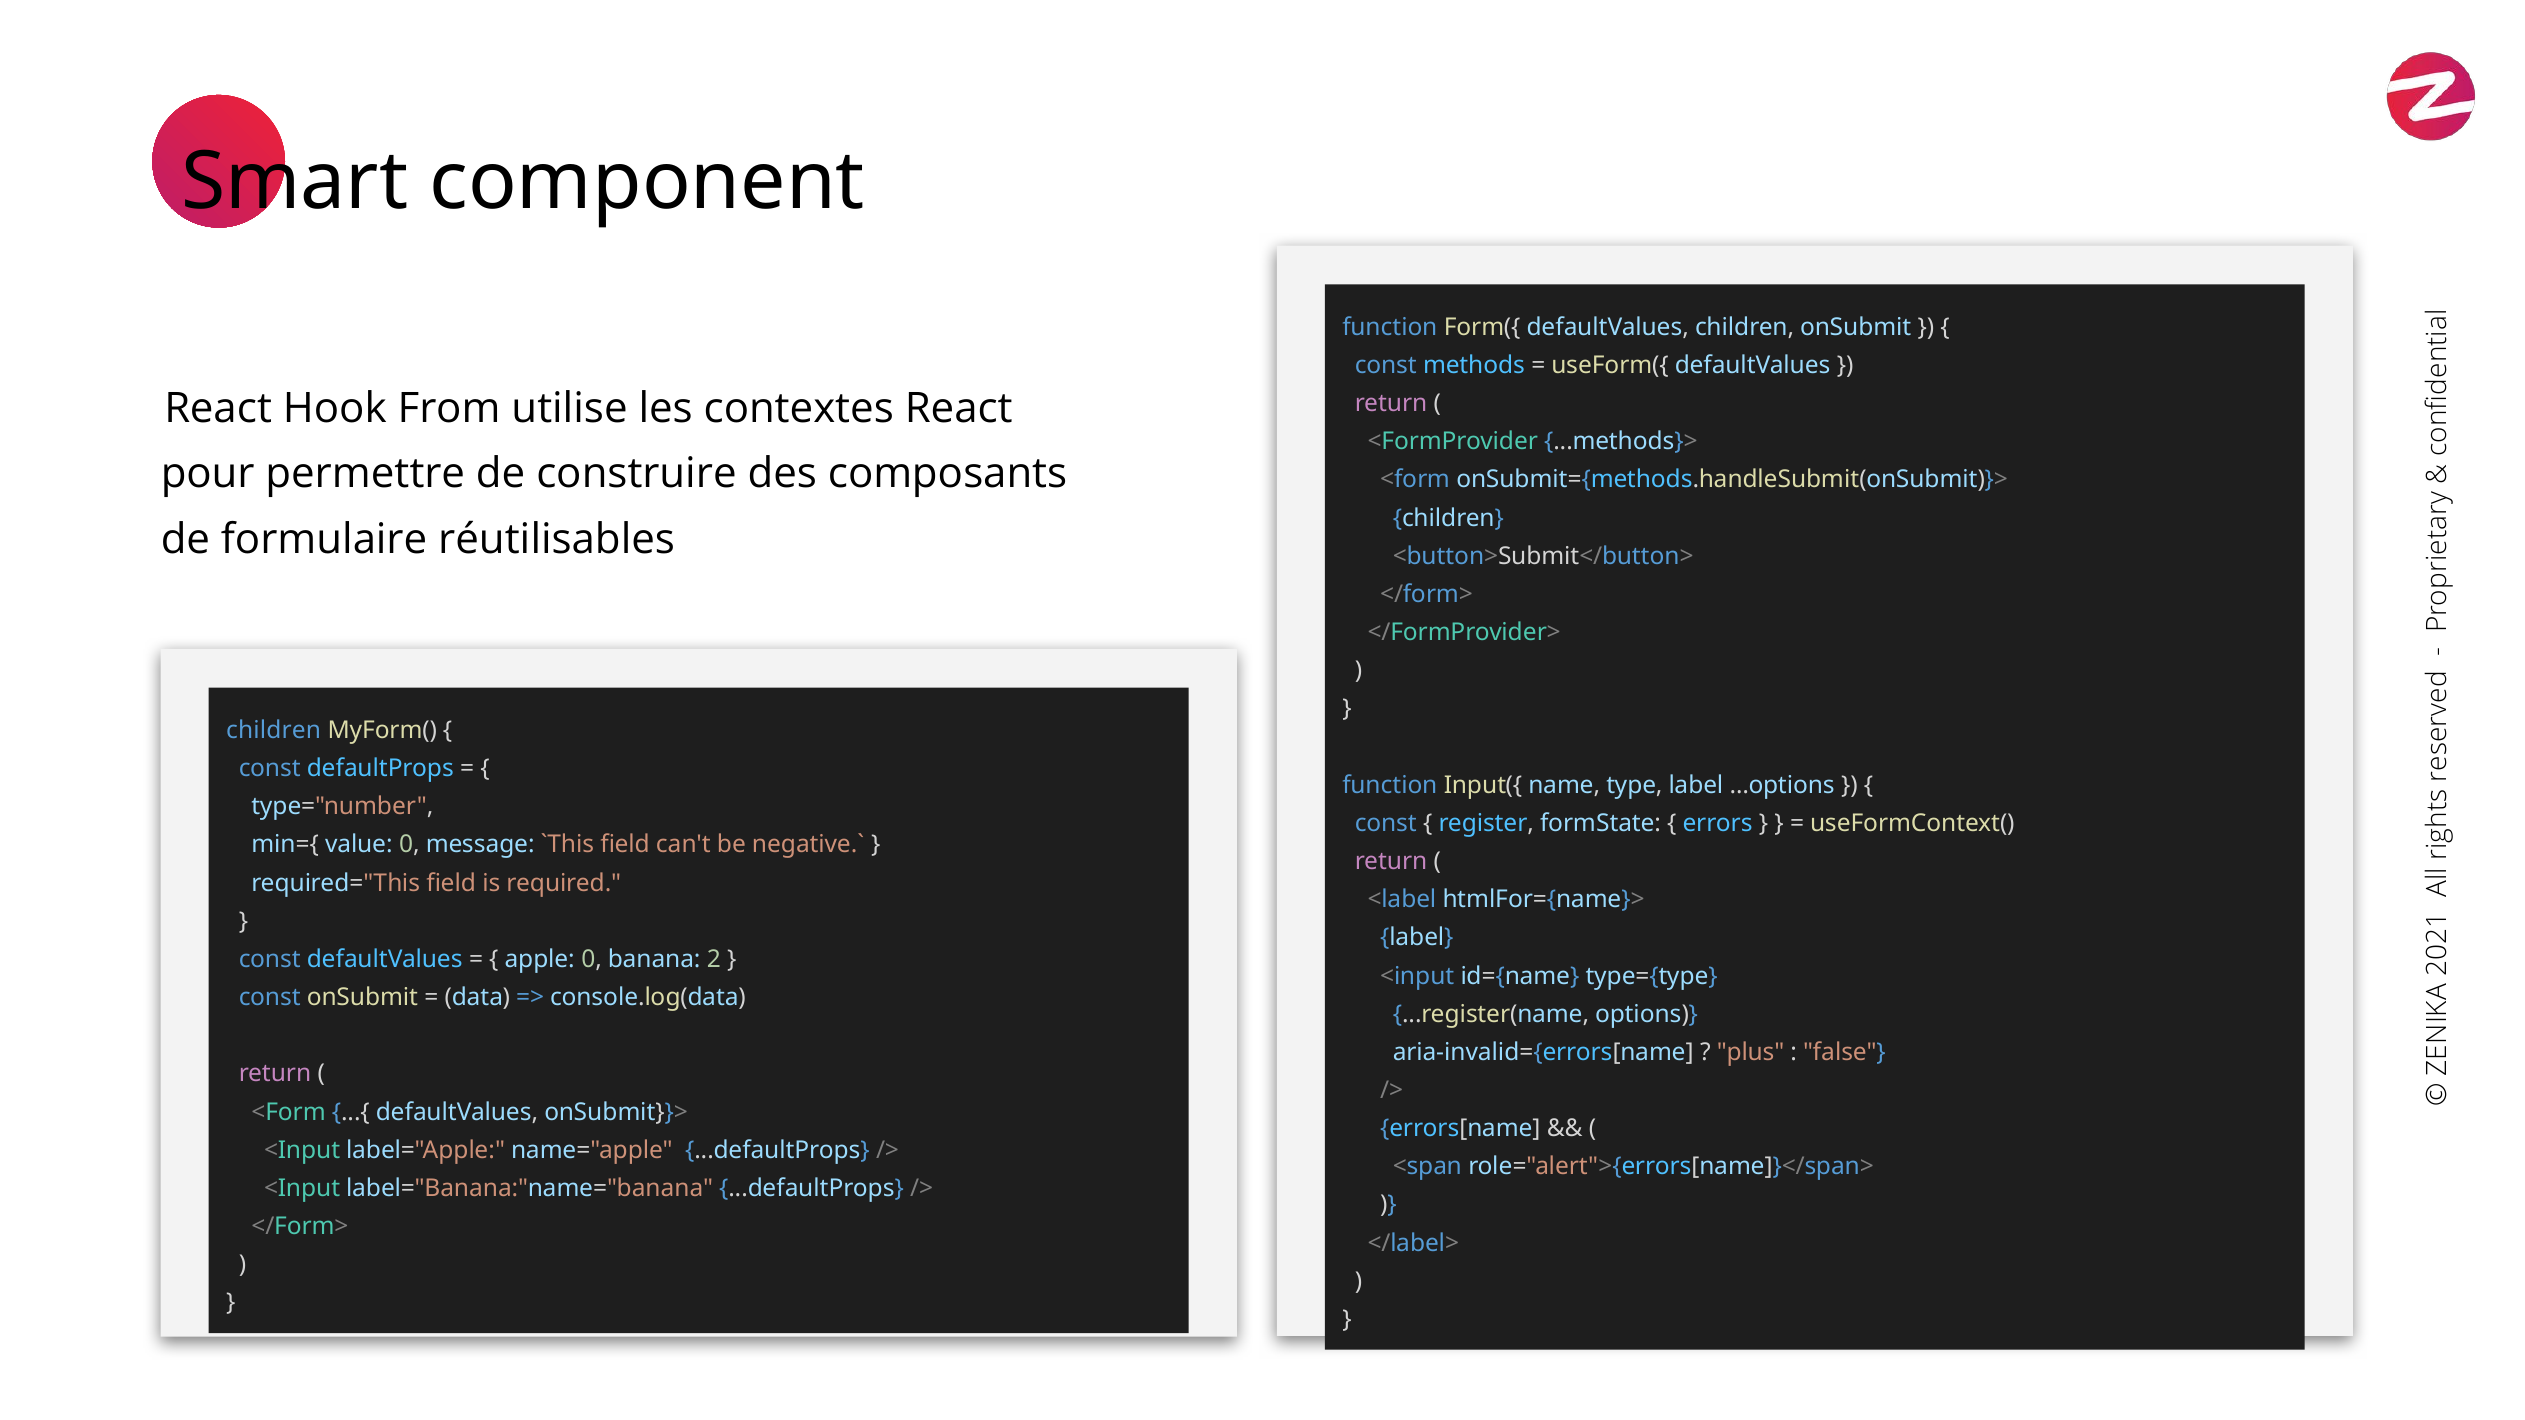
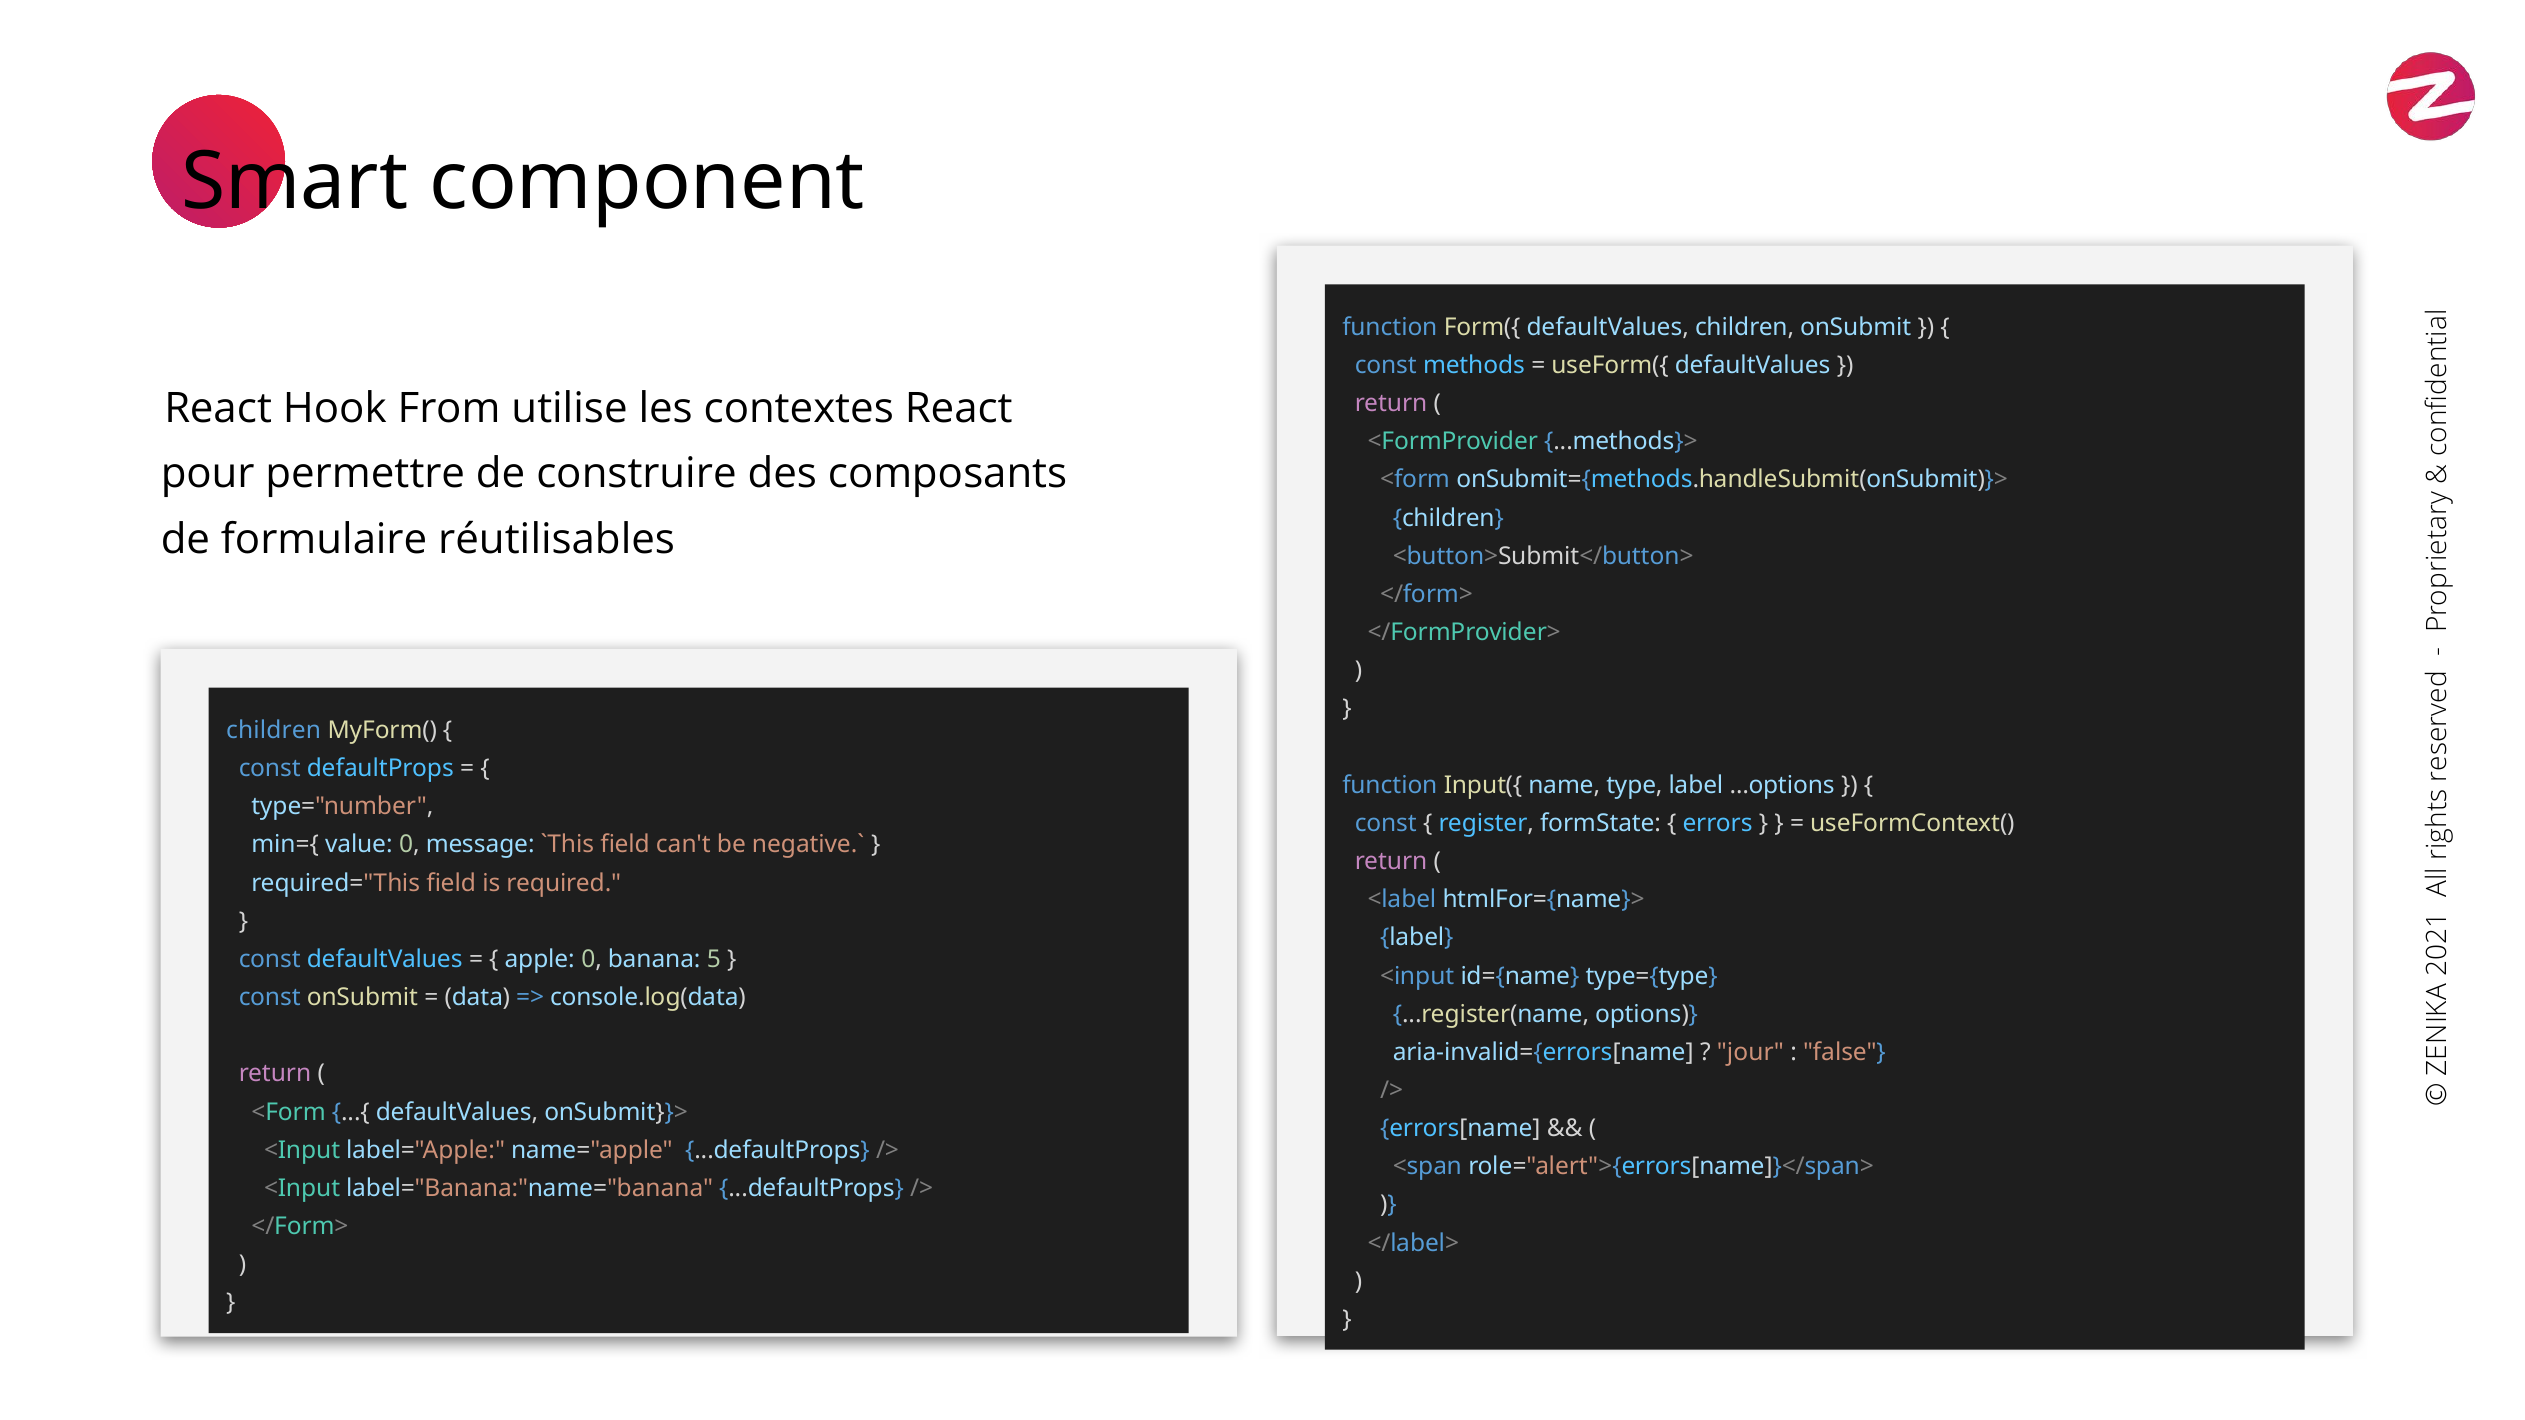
banana 2: 2 -> 5 (714, 960)
plus: plus -> jour (1750, 1052)
